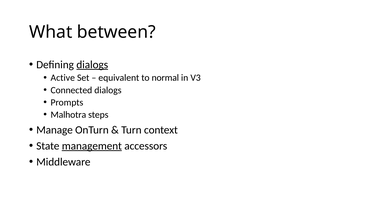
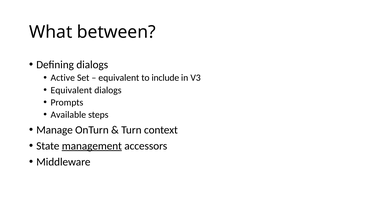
dialogs underline: present -> none (92, 65)
normal: normal -> include (165, 78)
Connected: Connected -> Equivalent (71, 90)
Malhotra: Malhotra -> Available (68, 115)
